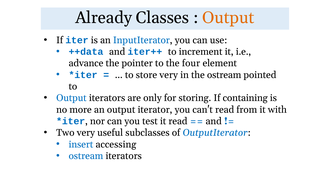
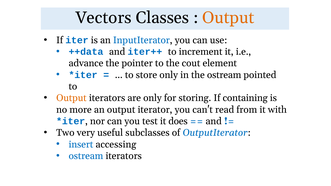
Already: Already -> Vectors (104, 18)
four: four -> cout (191, 63)
store very: very -> only (169, 75)
Output colour: blue -> orange (71, 98)
it read: read -> does (178, 121)
